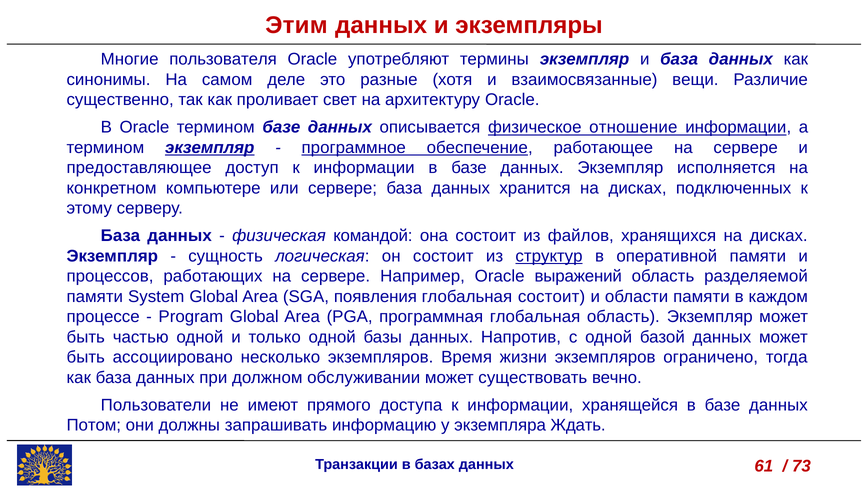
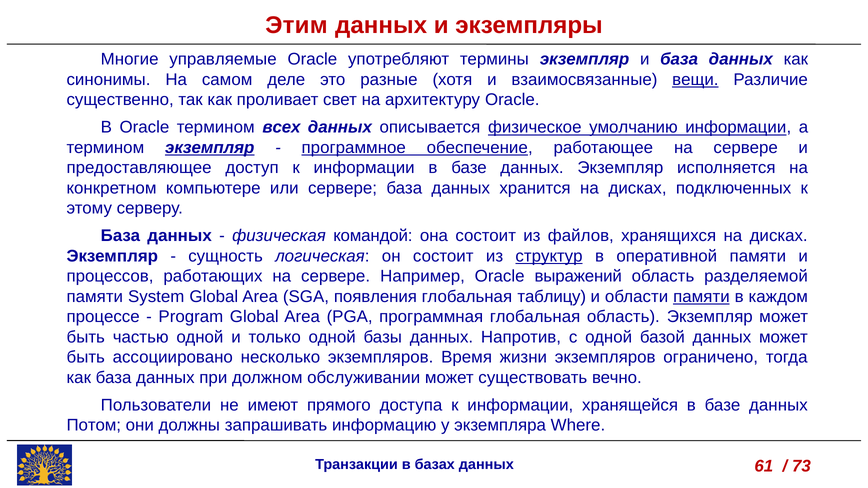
пользователя: пользователя -> управляемые (223, 59)
вещи underline: none -> present (695, 80)
термином базе: базе -> всех (281, 127)
отношение: отношение -> умолчанию (633, 127)
глобальная состоит: состоит -> таблицу (552, 297)
памяти underline: none -> present (701, 297)
Ждать: Ждать -> Where (578, 426)
